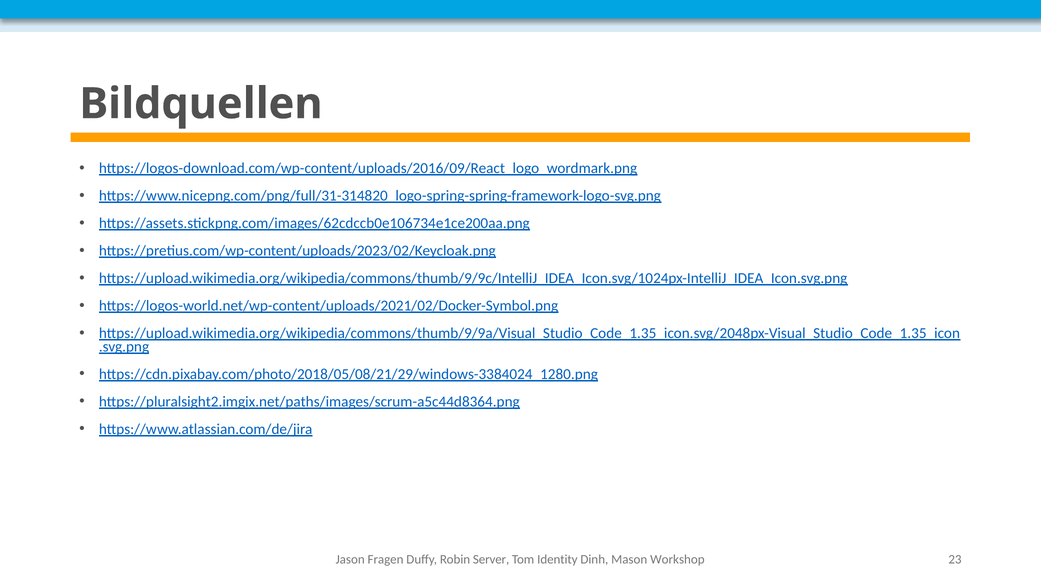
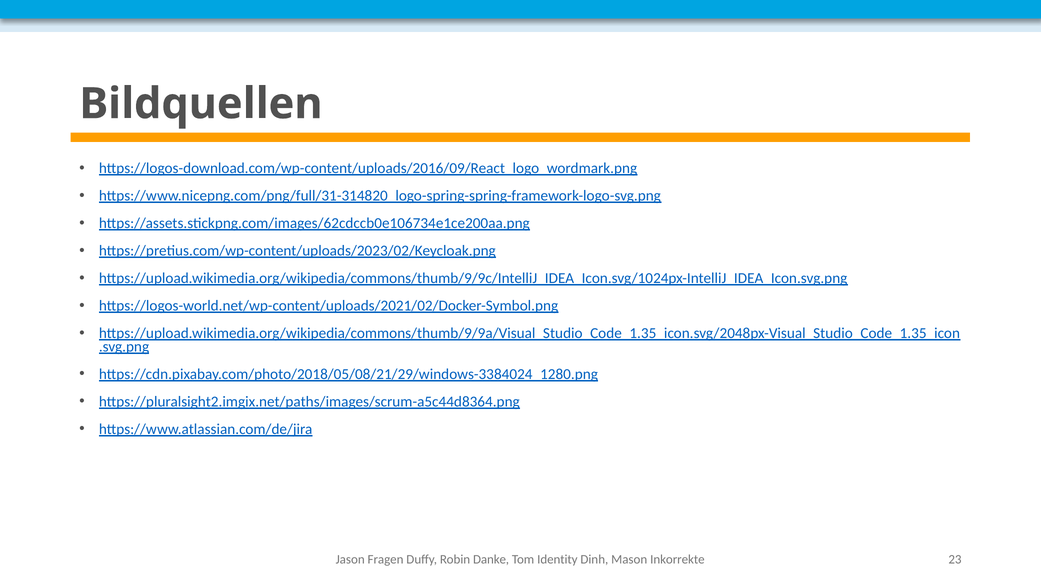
Server: Server -> Danke (491, 559)
Workshop: Workshop -> Inkorrekte (677, 559)
